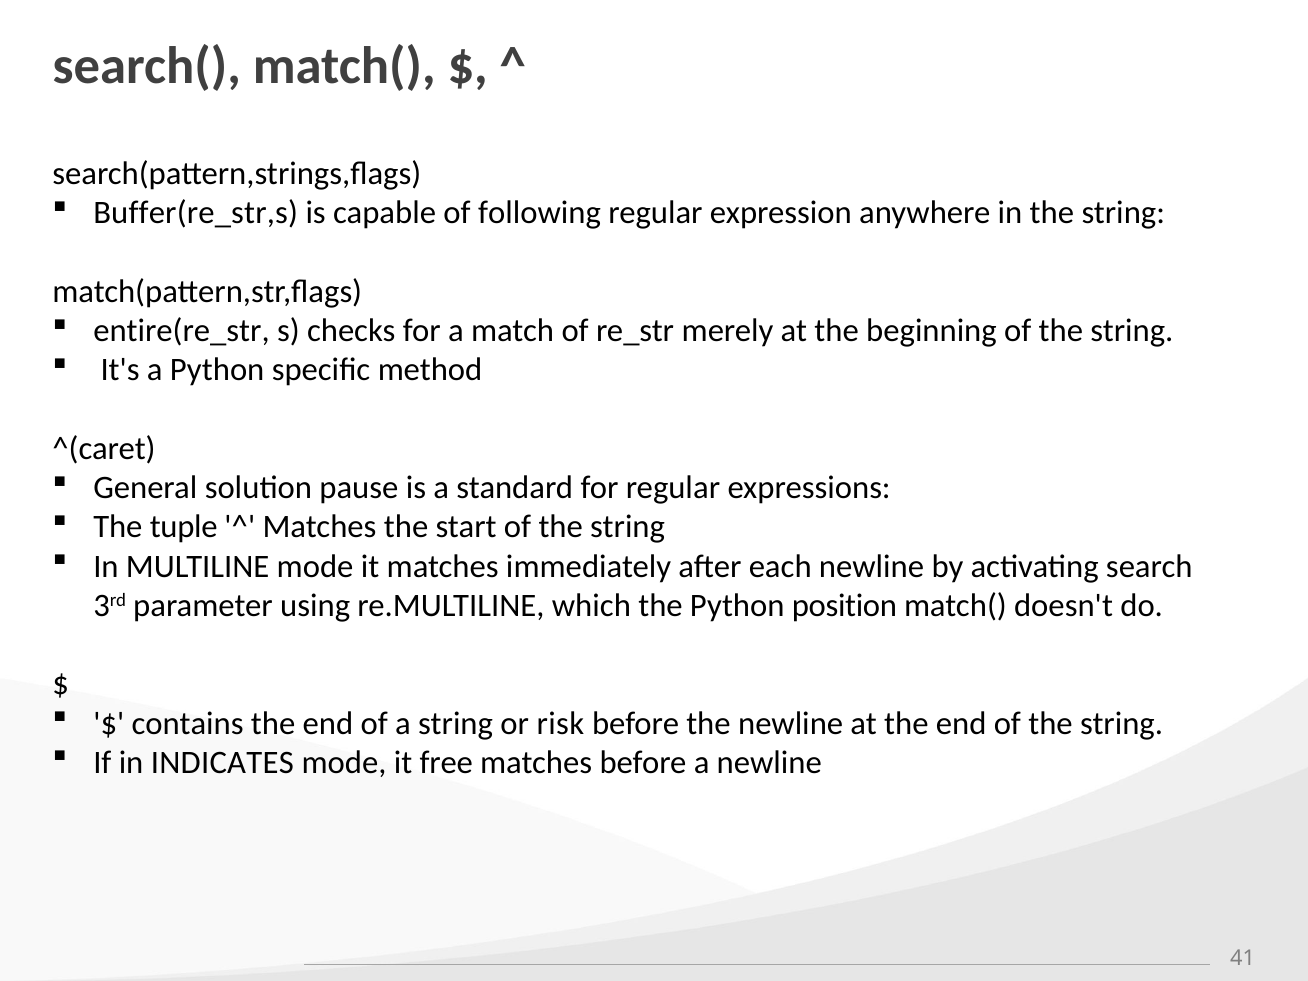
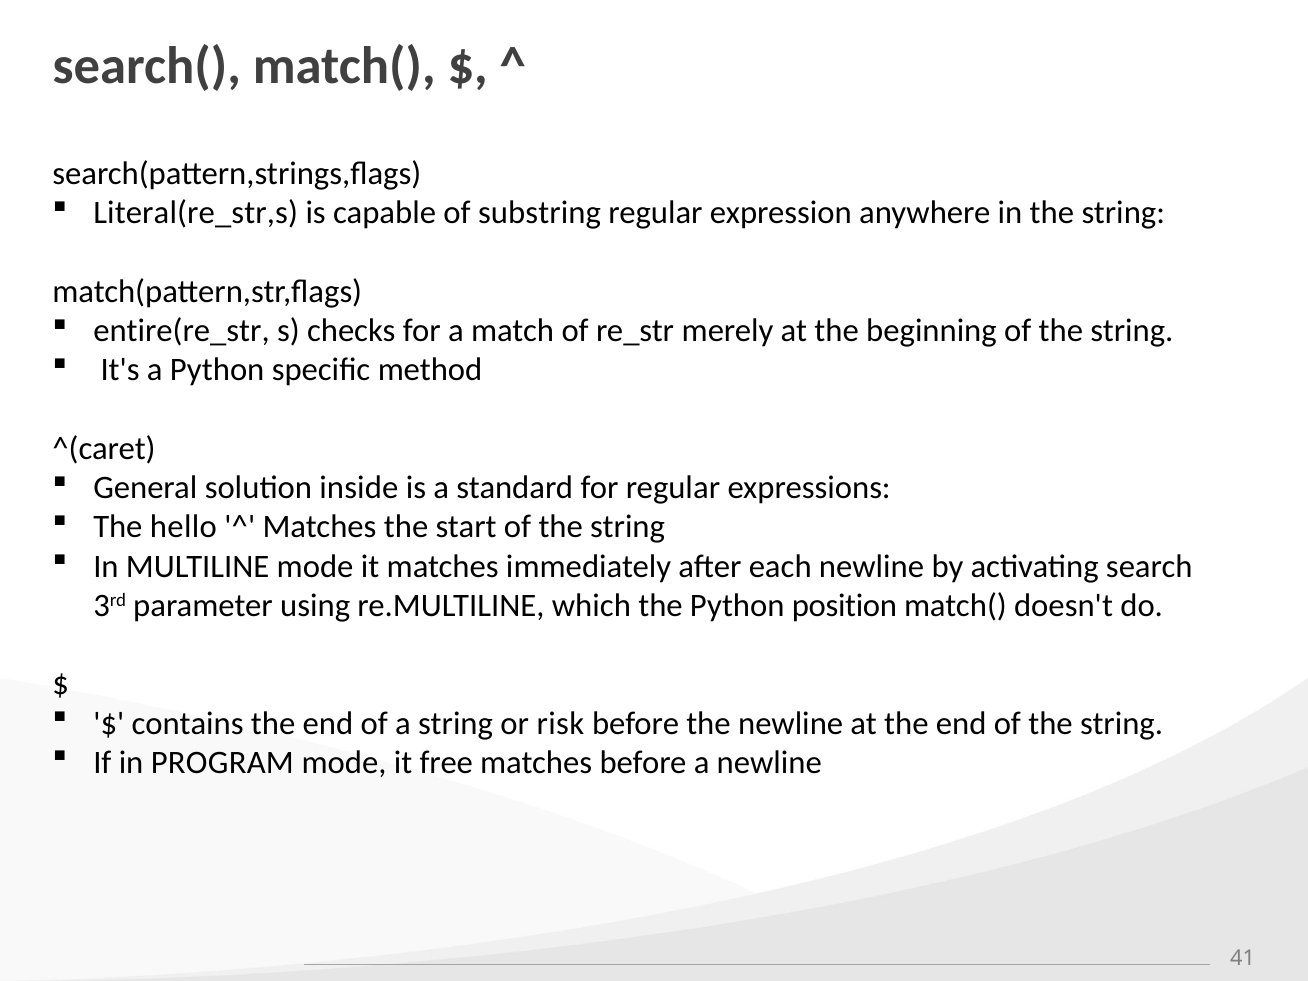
Buffer(re_str,s: Buffer(re_str,s -> Literal(re_str,s (196, 213)
following: following -> substring (539, 213)
pause: pause -> inside (359, 488)
tuple: tuple -> hello (183, 527)
INDICATES: INDICATES -> PROGRAM (222, 763)
